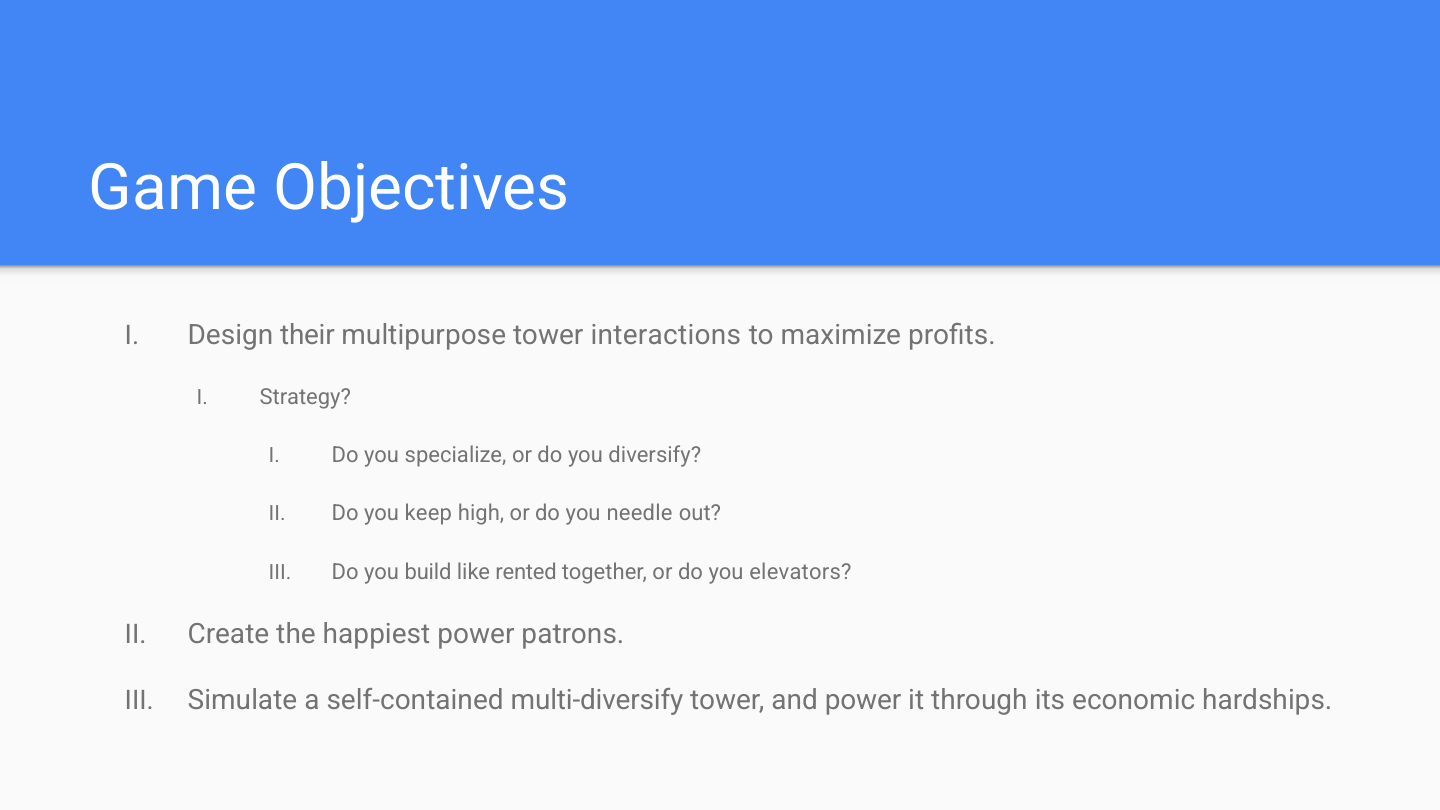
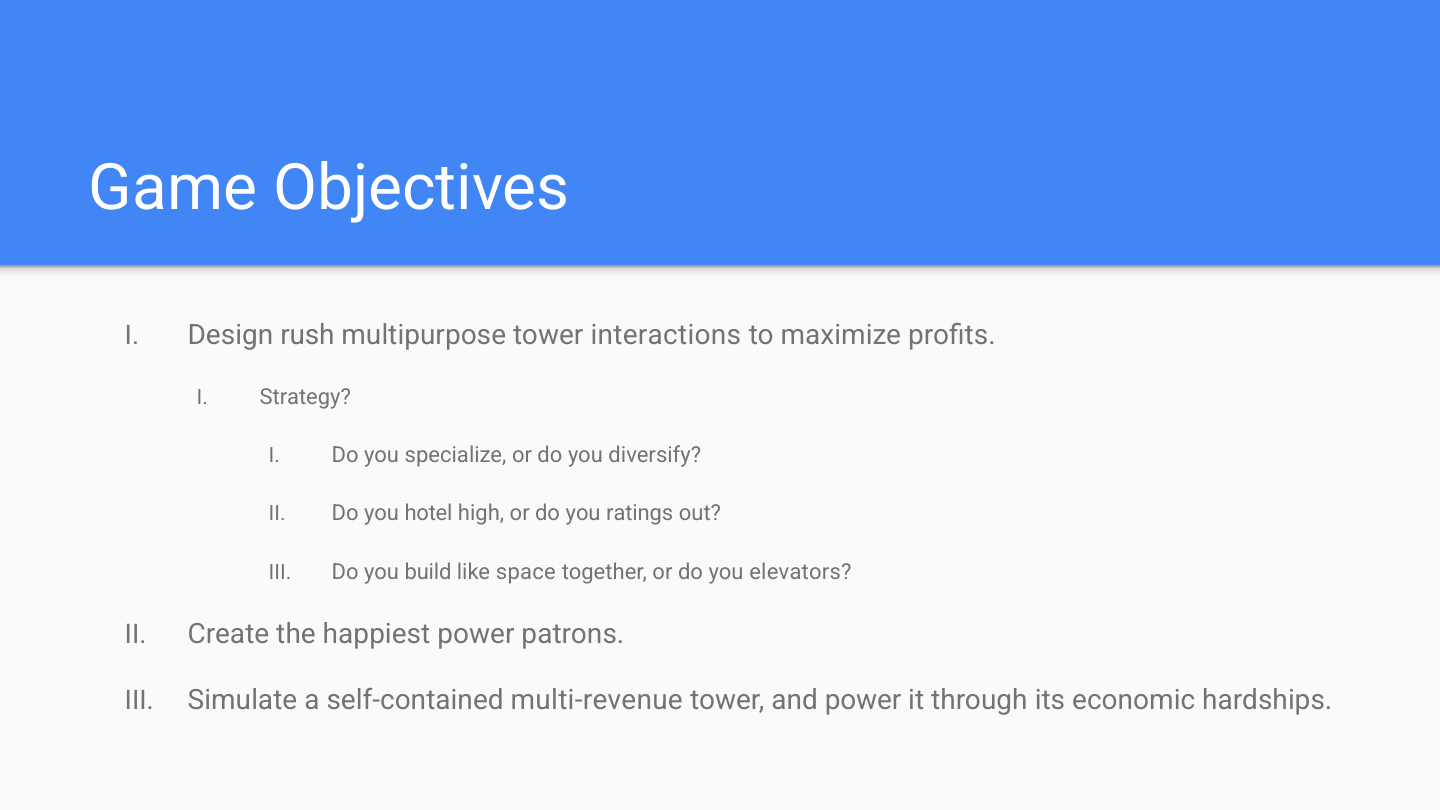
their: their -> rush (307, 335)
keep: keep -> hotel (429, 514)
needle: needle -> ratings (640, 514)
rented: rented -> space (526, 572)
multi-diversify: multi-diversify -> multi-revenue (597, 700)
